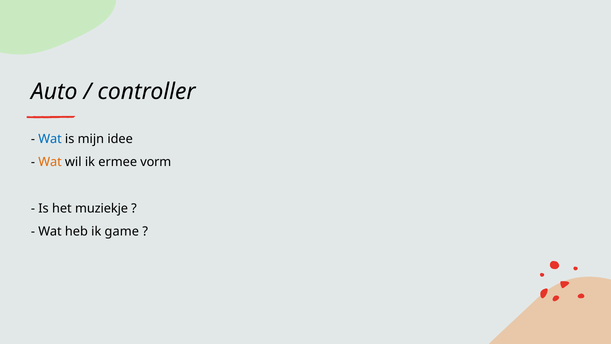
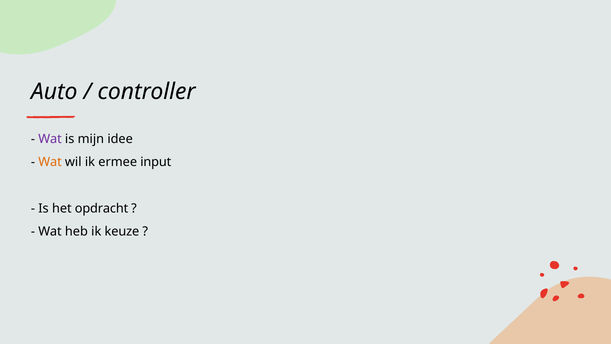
Wat colour: blue -> purple (50, 139)
vorm: vorm -> input (156, 162)
muziekje: muziekje -> opdracht (102, 208)
game: game -> keuze (122, 231)
